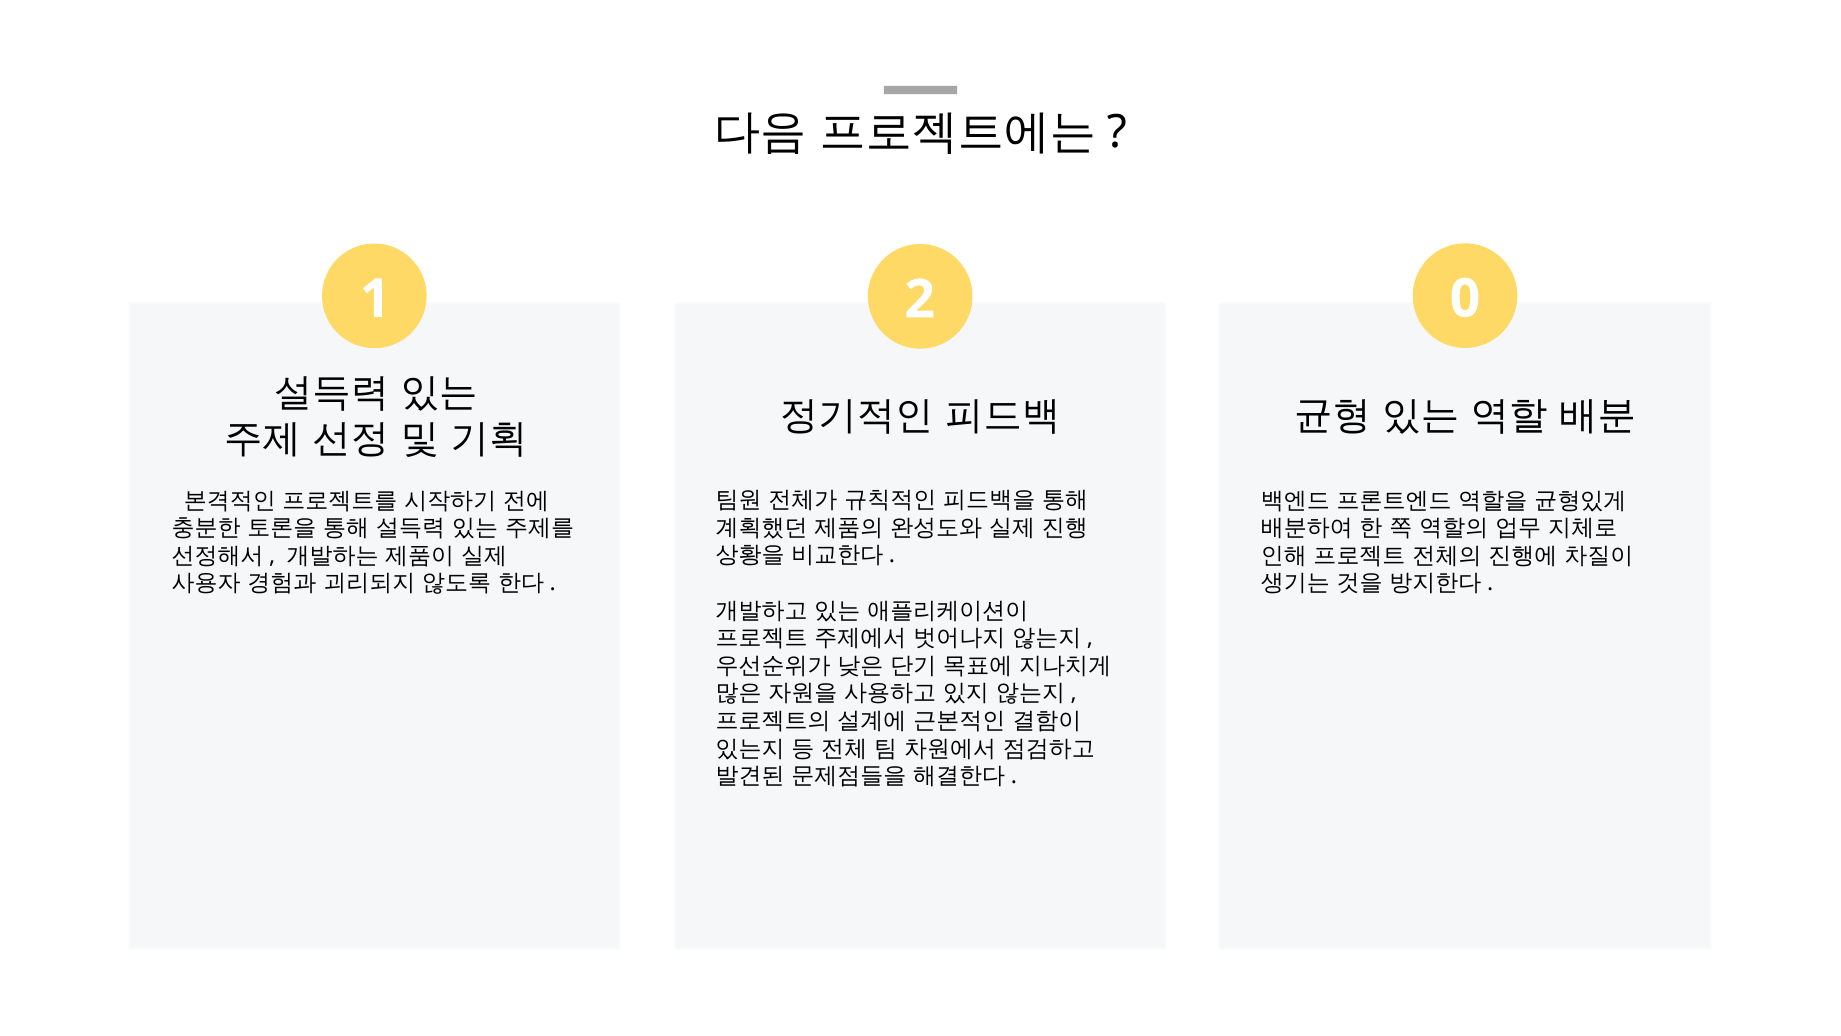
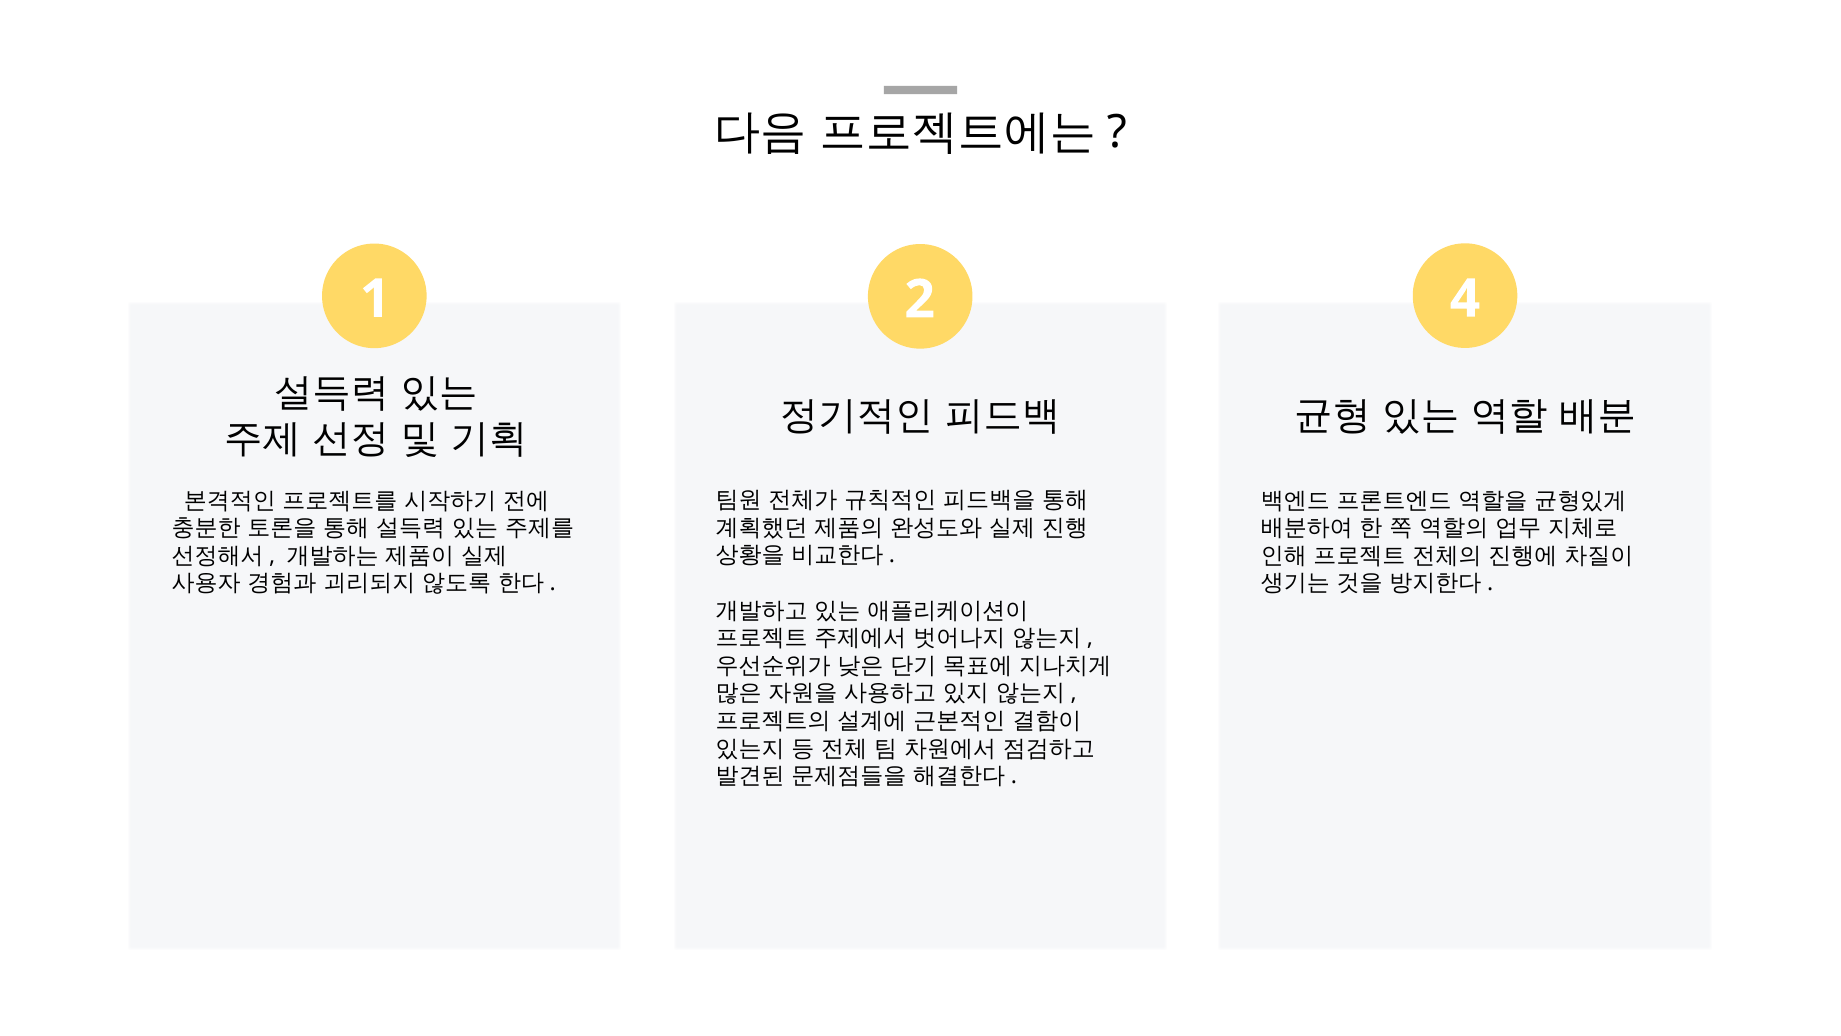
0: 0 -> 4 (1465, 299)
